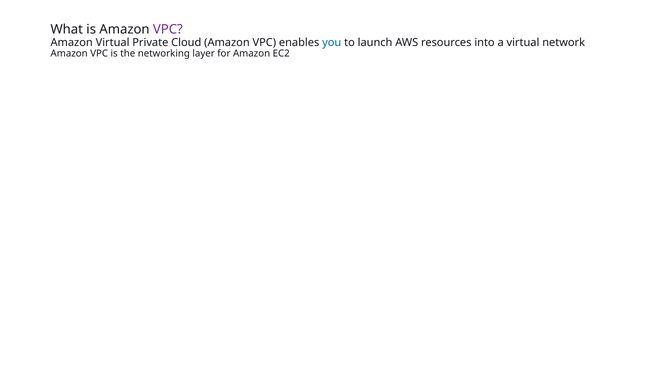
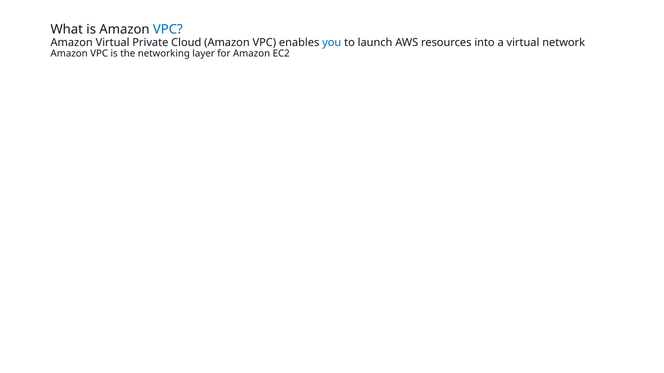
VPC colour: purple -> blue (168, 29)
